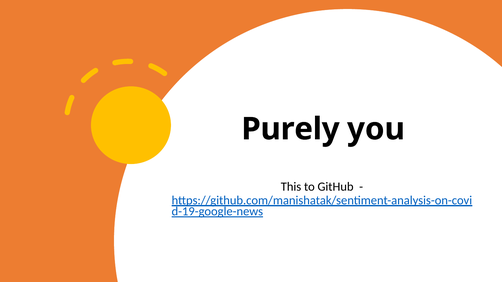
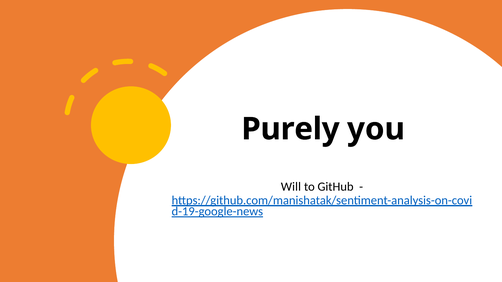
This: This -> Will (291, 187)
